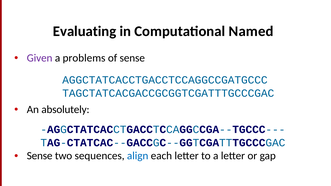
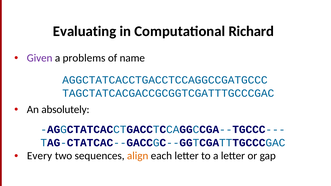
Named: Named -> Richard (251, 31)
of sense: sense -> name (132, 58)
Sense: Sense -> Every (40, 156)
align colour: blue -> orange (138, 156)
